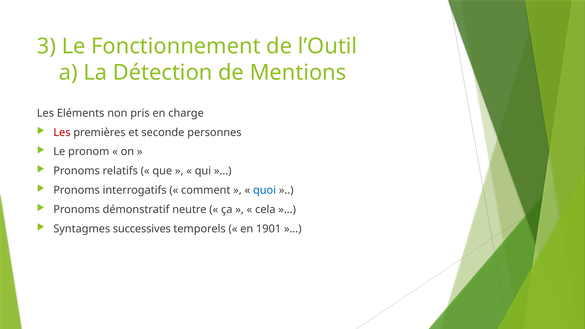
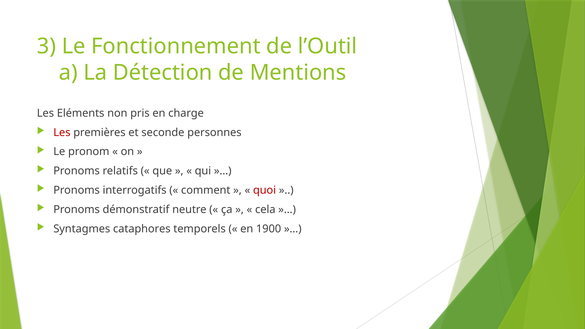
quoi colour: blue -> red (265, 190)
successives: successives -> cataphores (142, 229)
1901: 1901 -> 1900 (269, 229)
